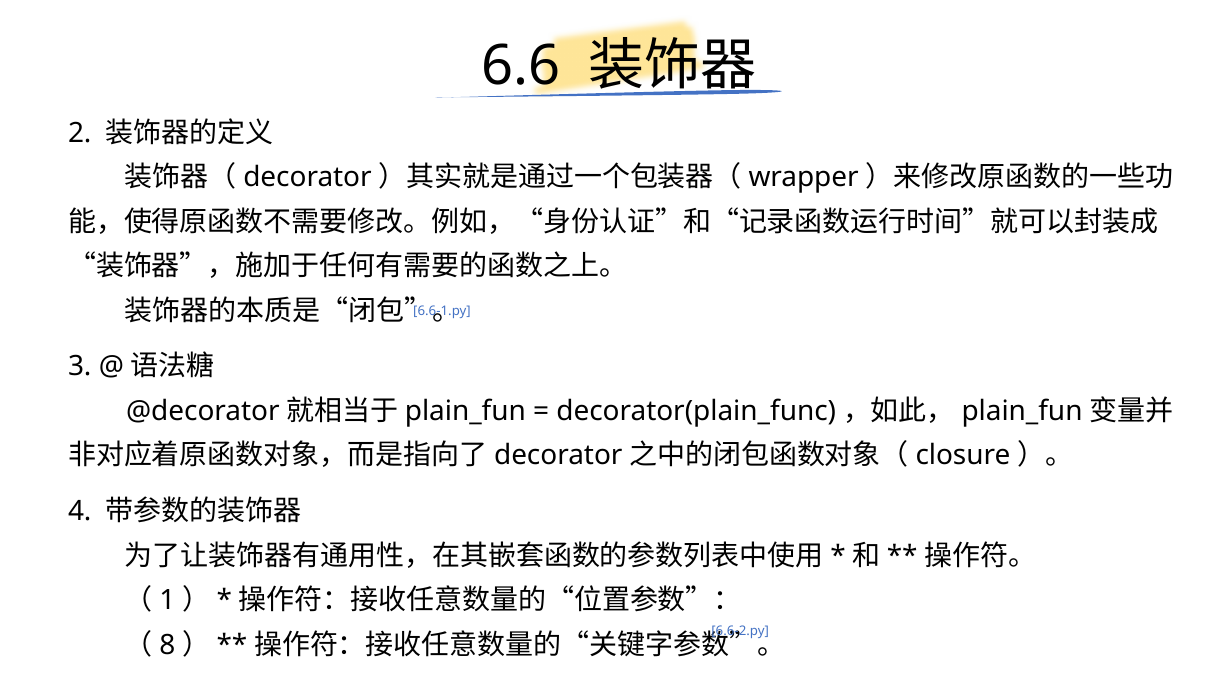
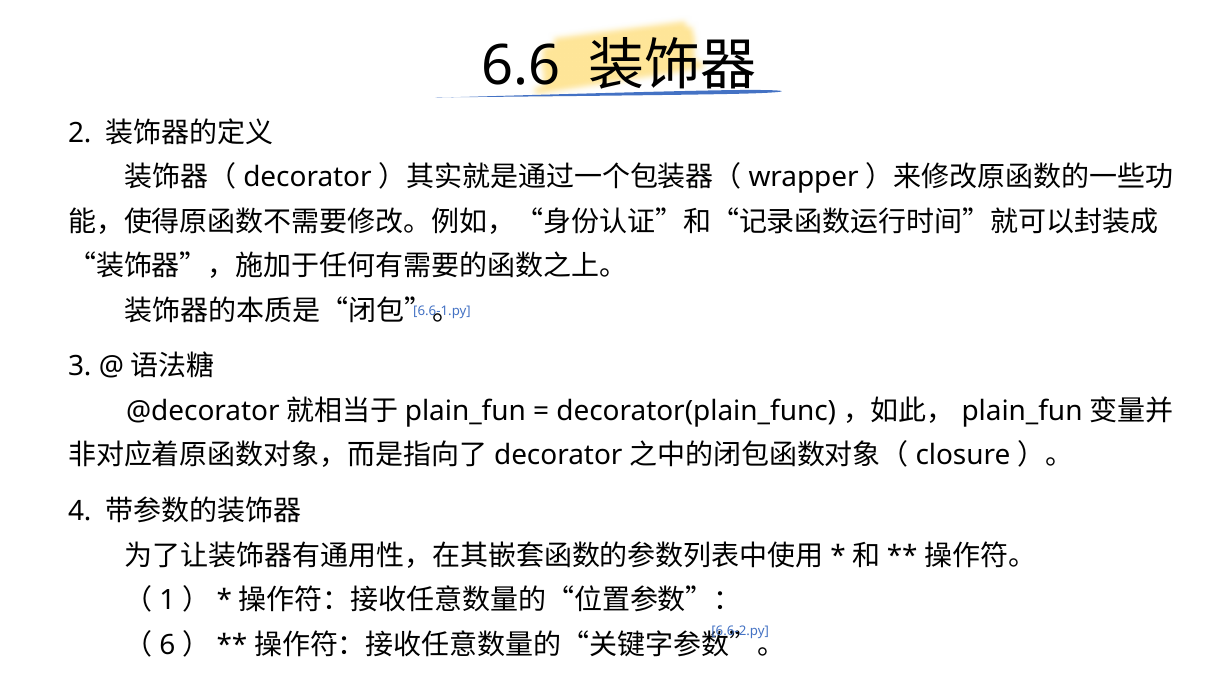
8: 8 -> 6 (167, 645)
